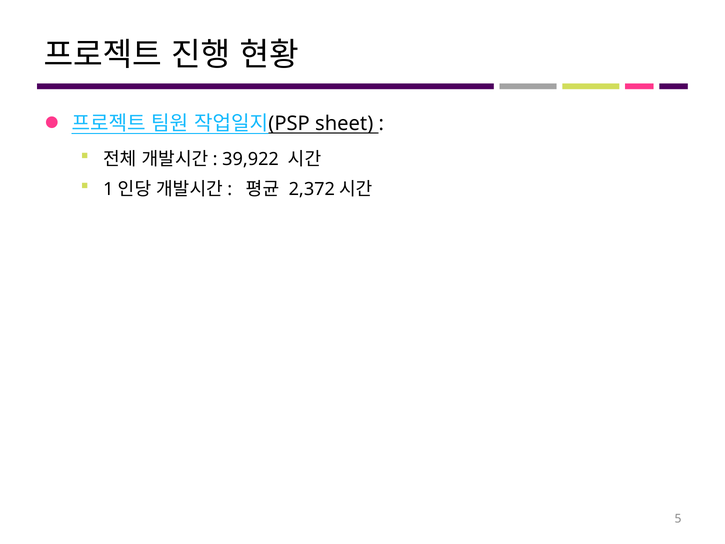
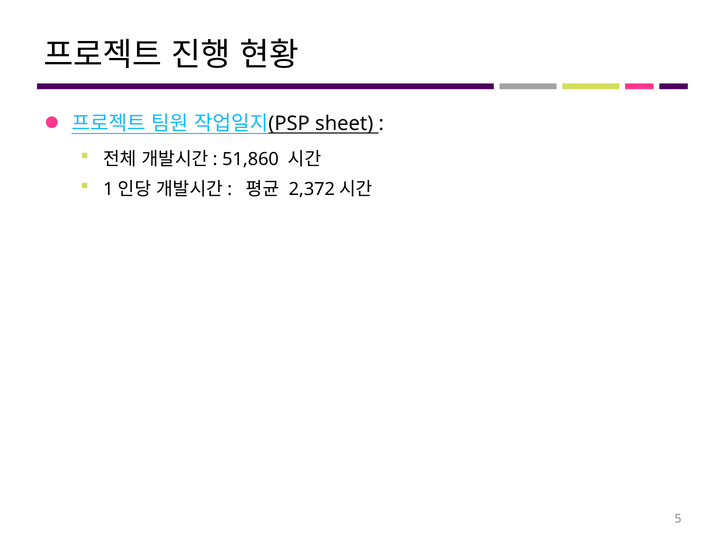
39,922: 39,922 -> 51,860 (251, 159)
